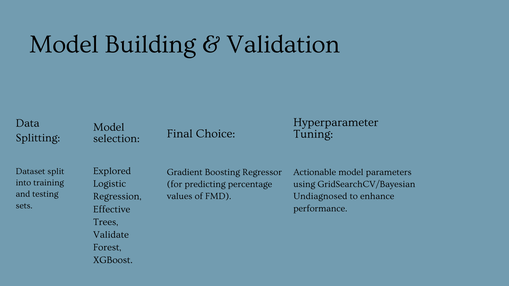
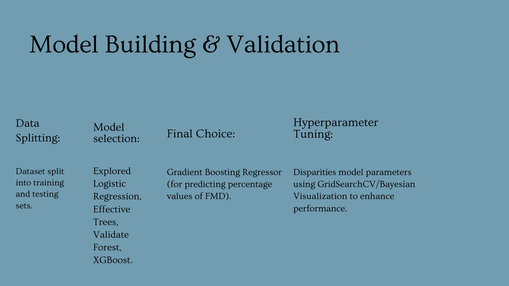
Actionable: Actionable -> Disparities (315, 172)
Undiagnosed: Undiagnosed -> Visualization (320, 196)
